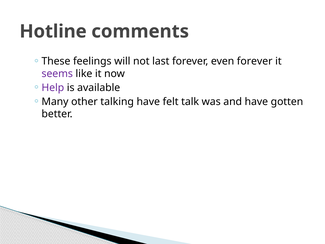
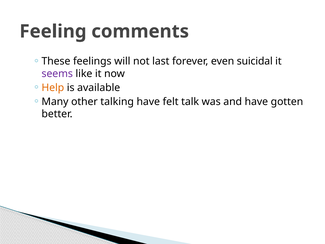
Hotline: Hotline -> Feeling (53, 31)
even forever: forever -> suicidal (255, 61)
Help colour: purple -> orange (53, 88)
